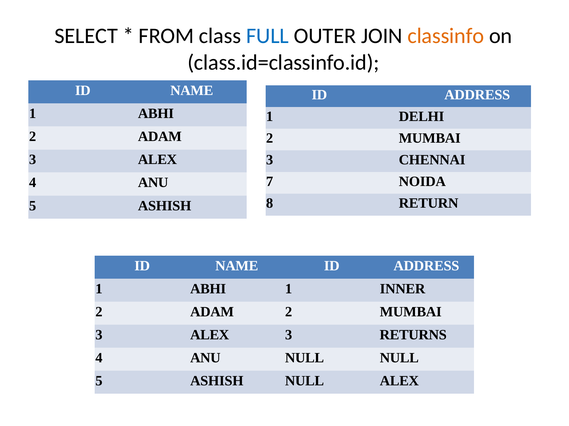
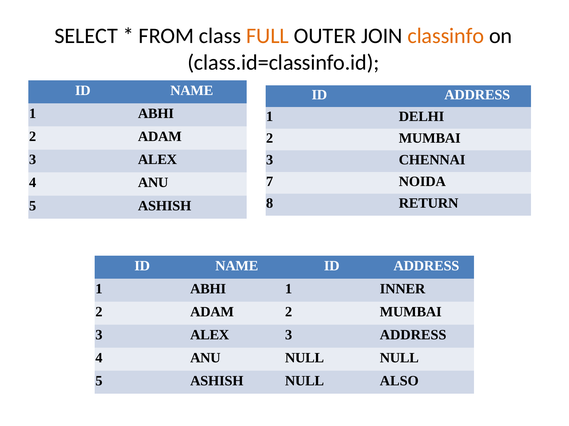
FULL colour: blue -> orange (267, 36)
3 RETURNS: RETURNS -> ADDRESS (413, 335)
NULL ALEX: ALEX -> ALSO (399, 381)
